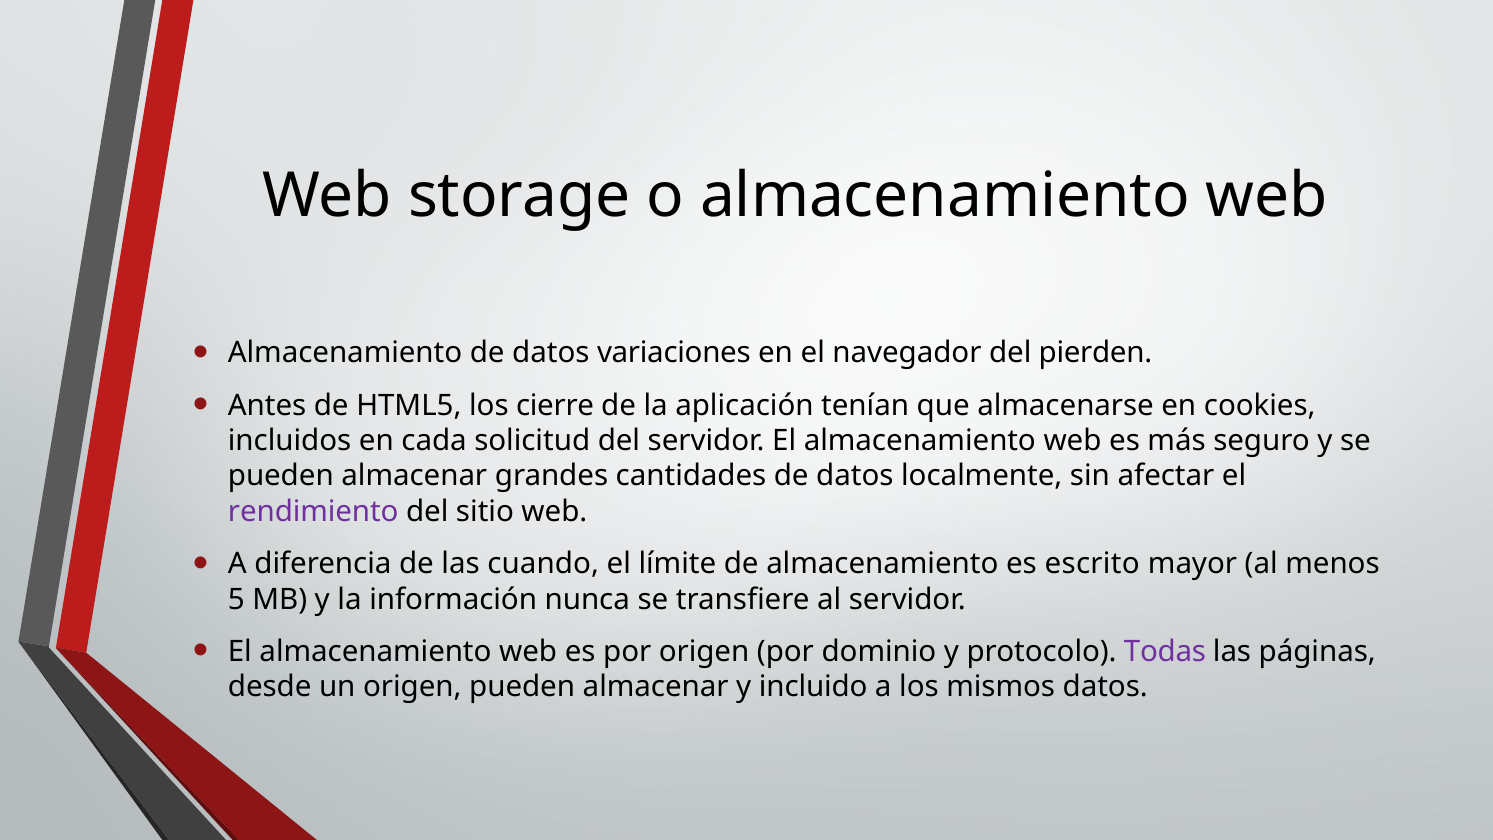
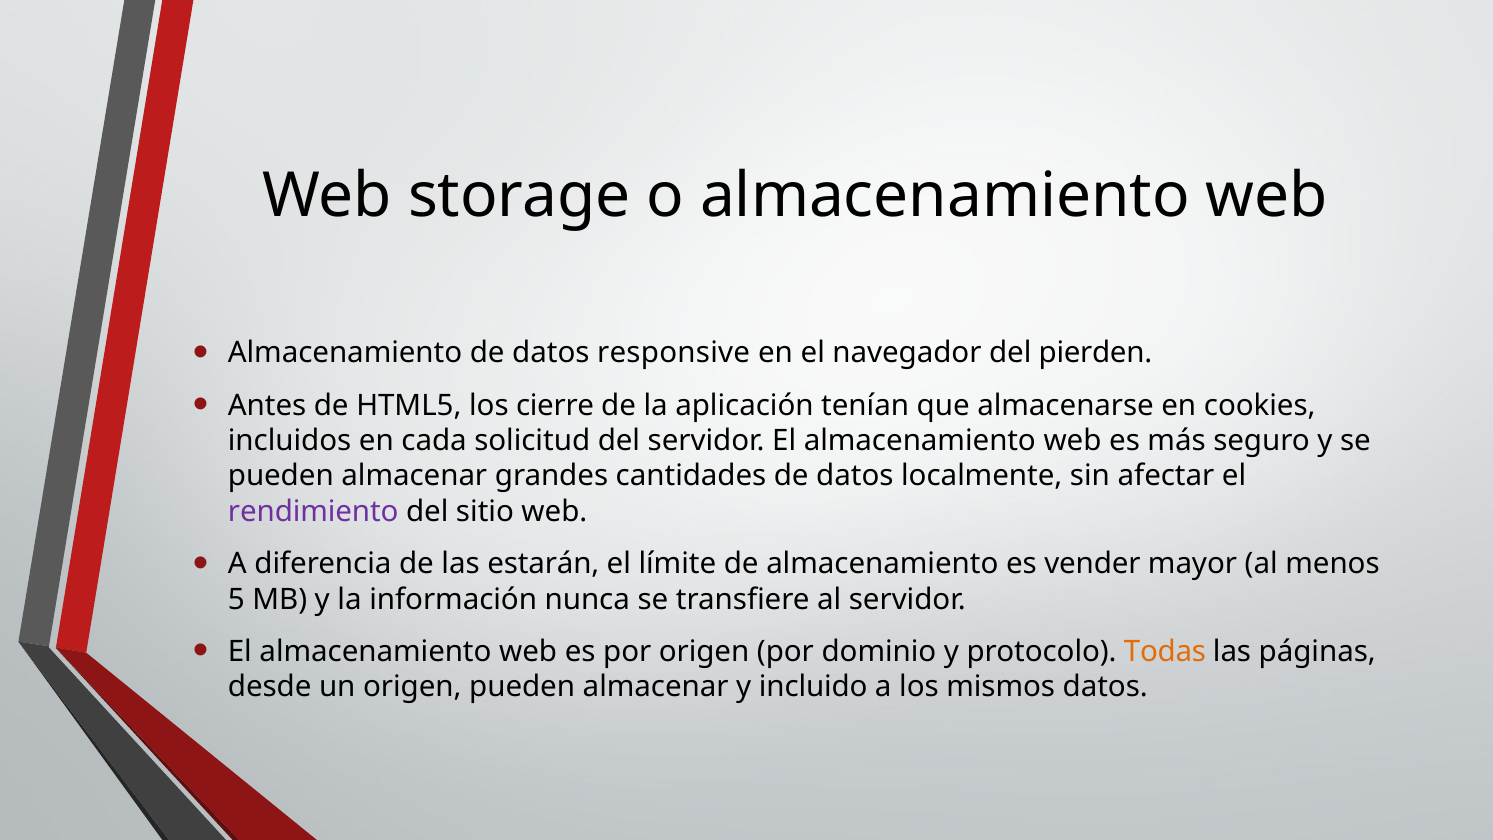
variaciones: variaciones -> responsive (674, 353)
cuando: cuando -> estarán (543, 564)
escrito: escrito -> vender (1092, 564)
Todas colour: purple -> orange (1165, 651)
